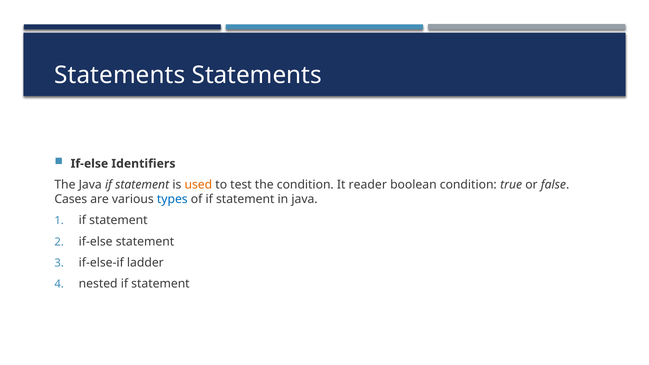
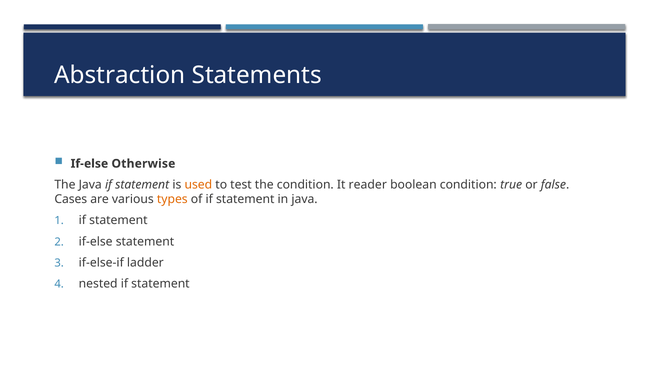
Statements: Statements -> Abstraction (120, 75)
Identifiers: Identifiers -> Otherwise (143, 164)
types colour: blue -> orange (172, 199)
